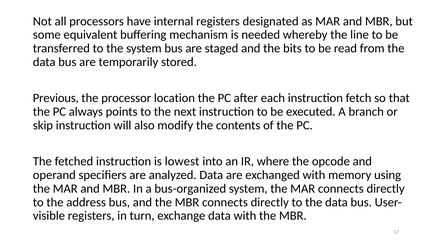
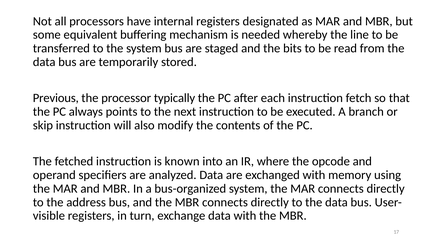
location: location -> typically (175, 98)
lowest: lowest -> known (182, 161)
